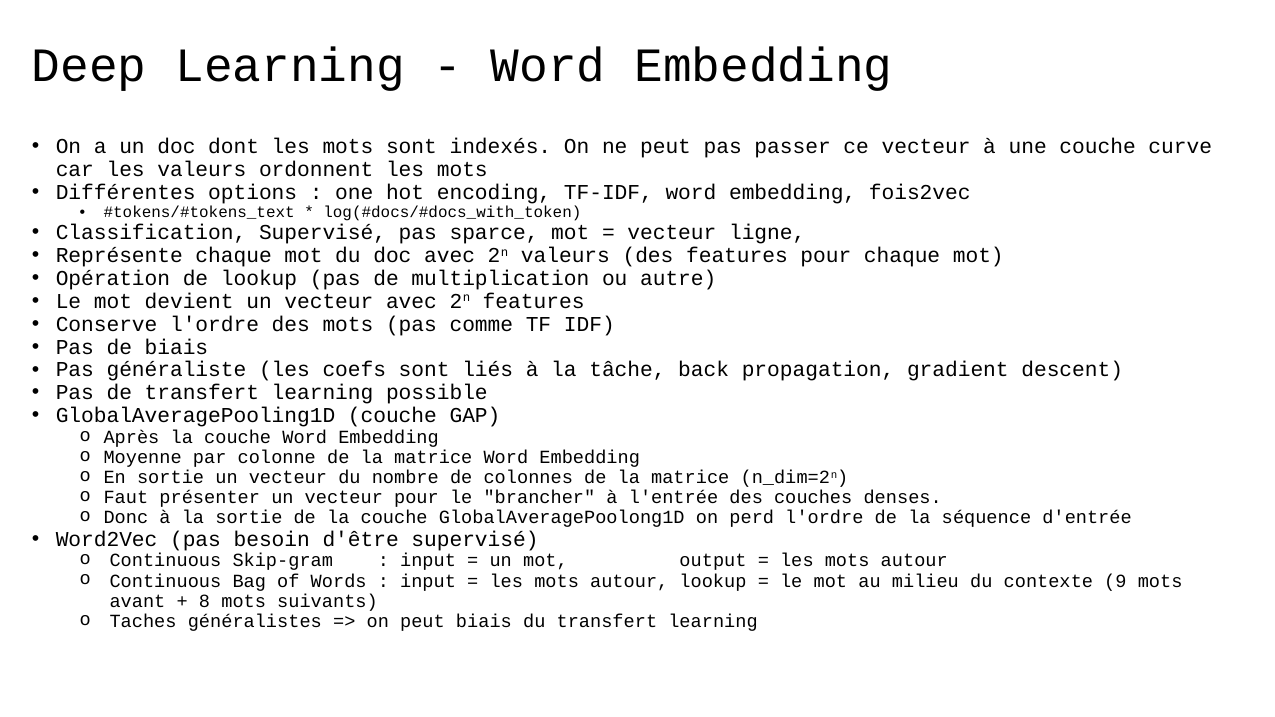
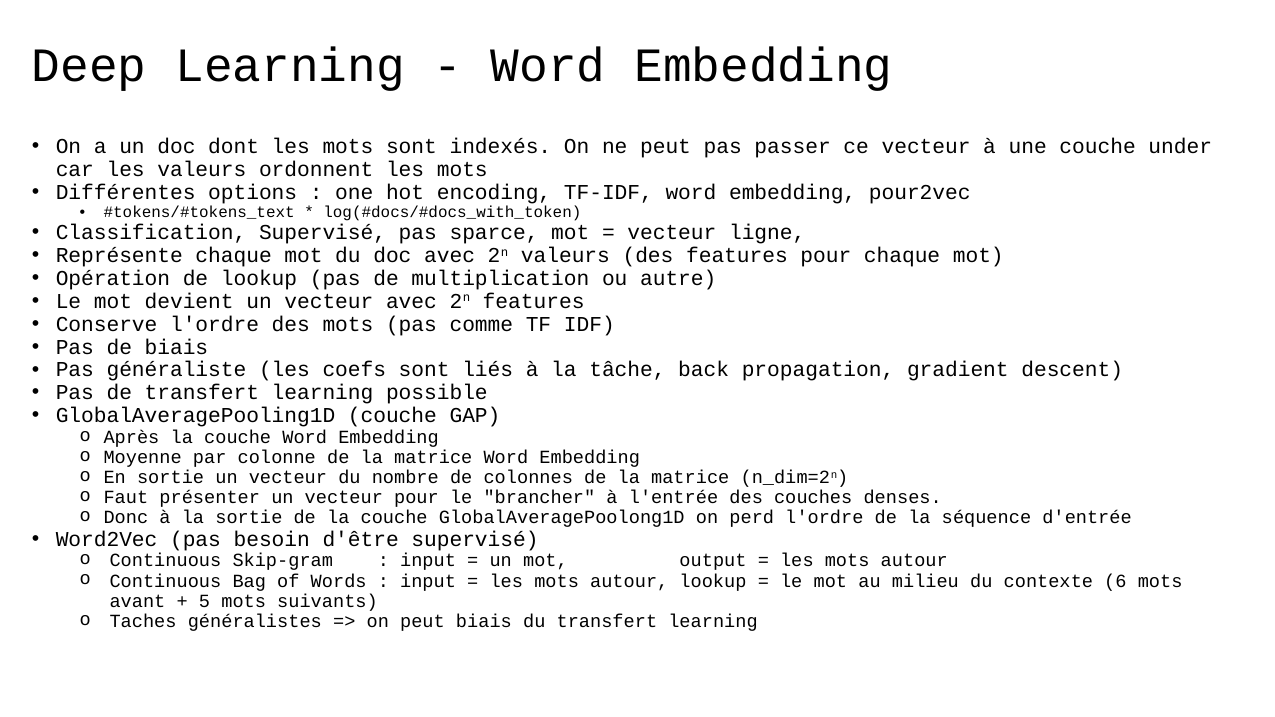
curve: curve -> under (1180, 147)
fois2vec: fois2vec -> pour2vec (920, 193)
9: 9 -> 6 (1115, 581)
8: 8 -> 5 (204, 601)
